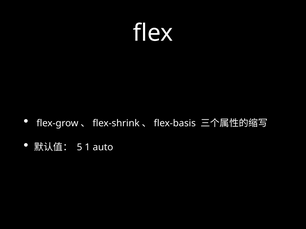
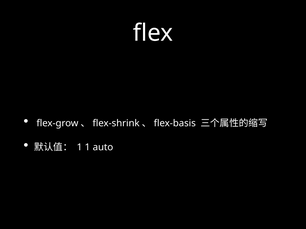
5: 5 -> 1 (80, 148)
